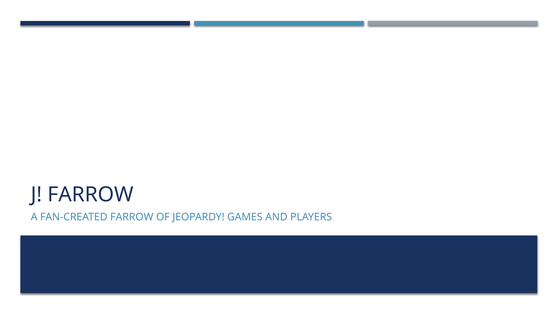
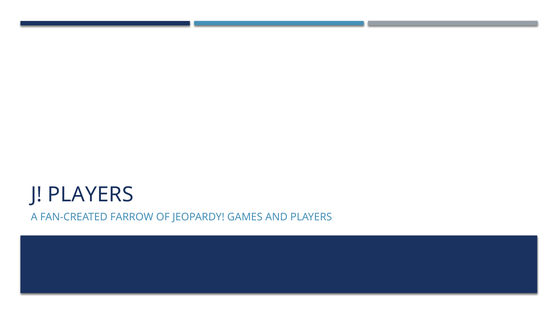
J FARROW: FARROW -> PLAYERS (91, 195)
